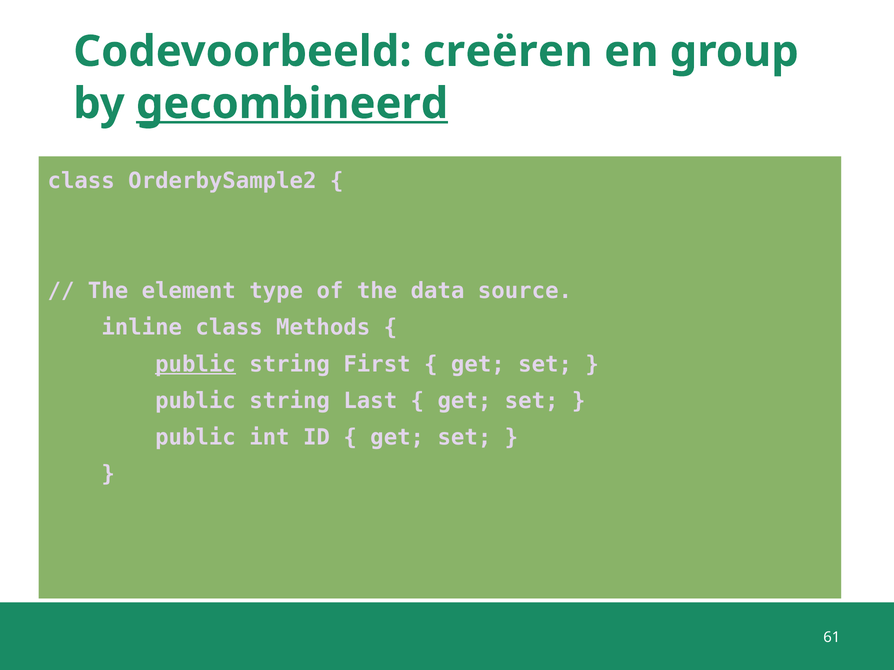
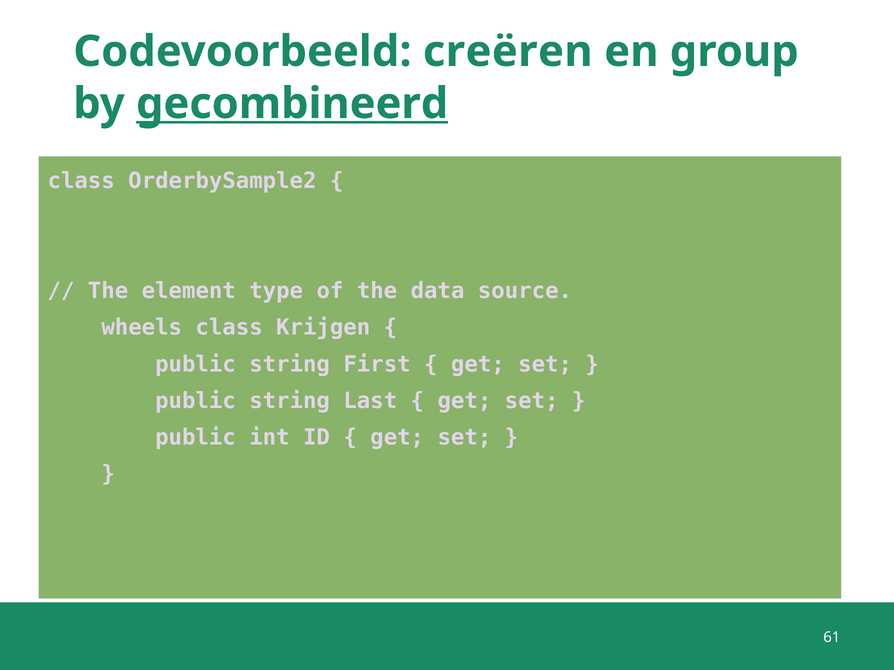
inline: inline -> wheels (142, 328)
Methods: Methods -> Krijgen (323, 328)
public underline: present -> none (196, 364)
